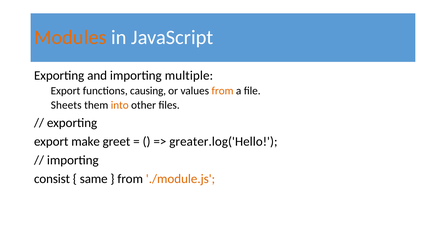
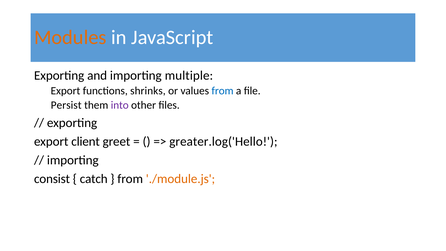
causing: causing -> shrinks (148, 91)
from colour: orange -> blue (223, 91)
Sheets: Sheets -> Persist (66, 105)
into colour: orange -> purple (120, 105)
make: make -> client (86, 142)
same: same -> catch (94, 179)
